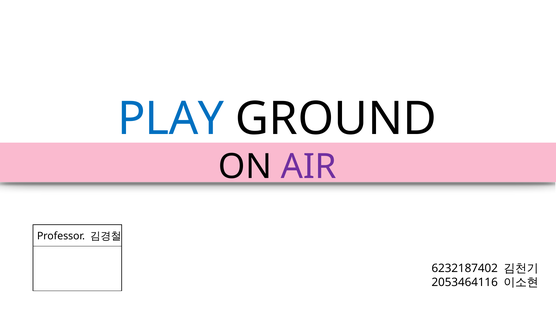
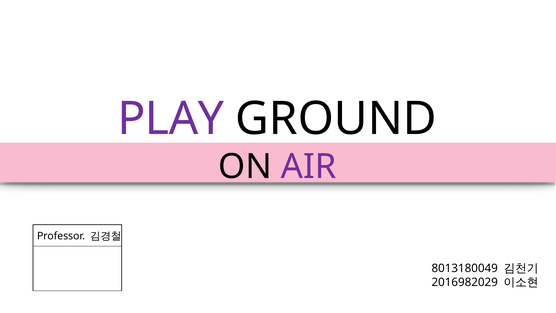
PLAY colour: blue -> purple (171, 119)
6232187402: 6232187402 -> 8013180049 (465, 268)
2053464116: 2053464116 -> 2016982029 (465, 282)
